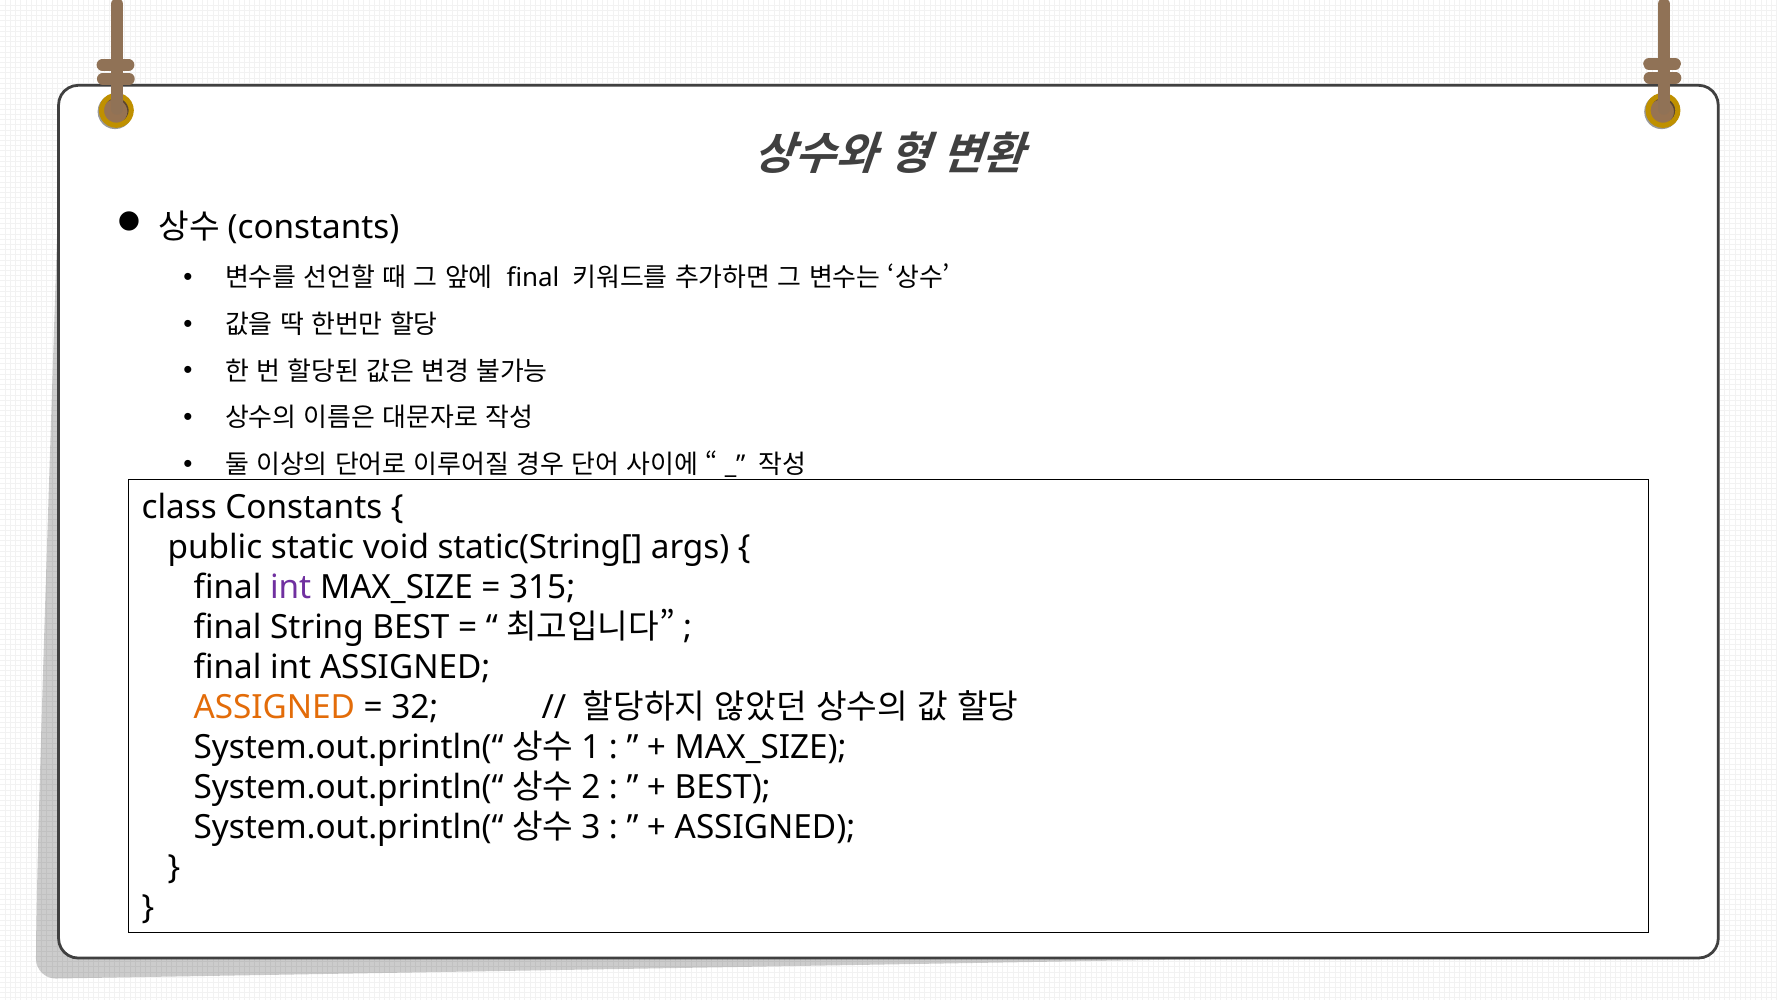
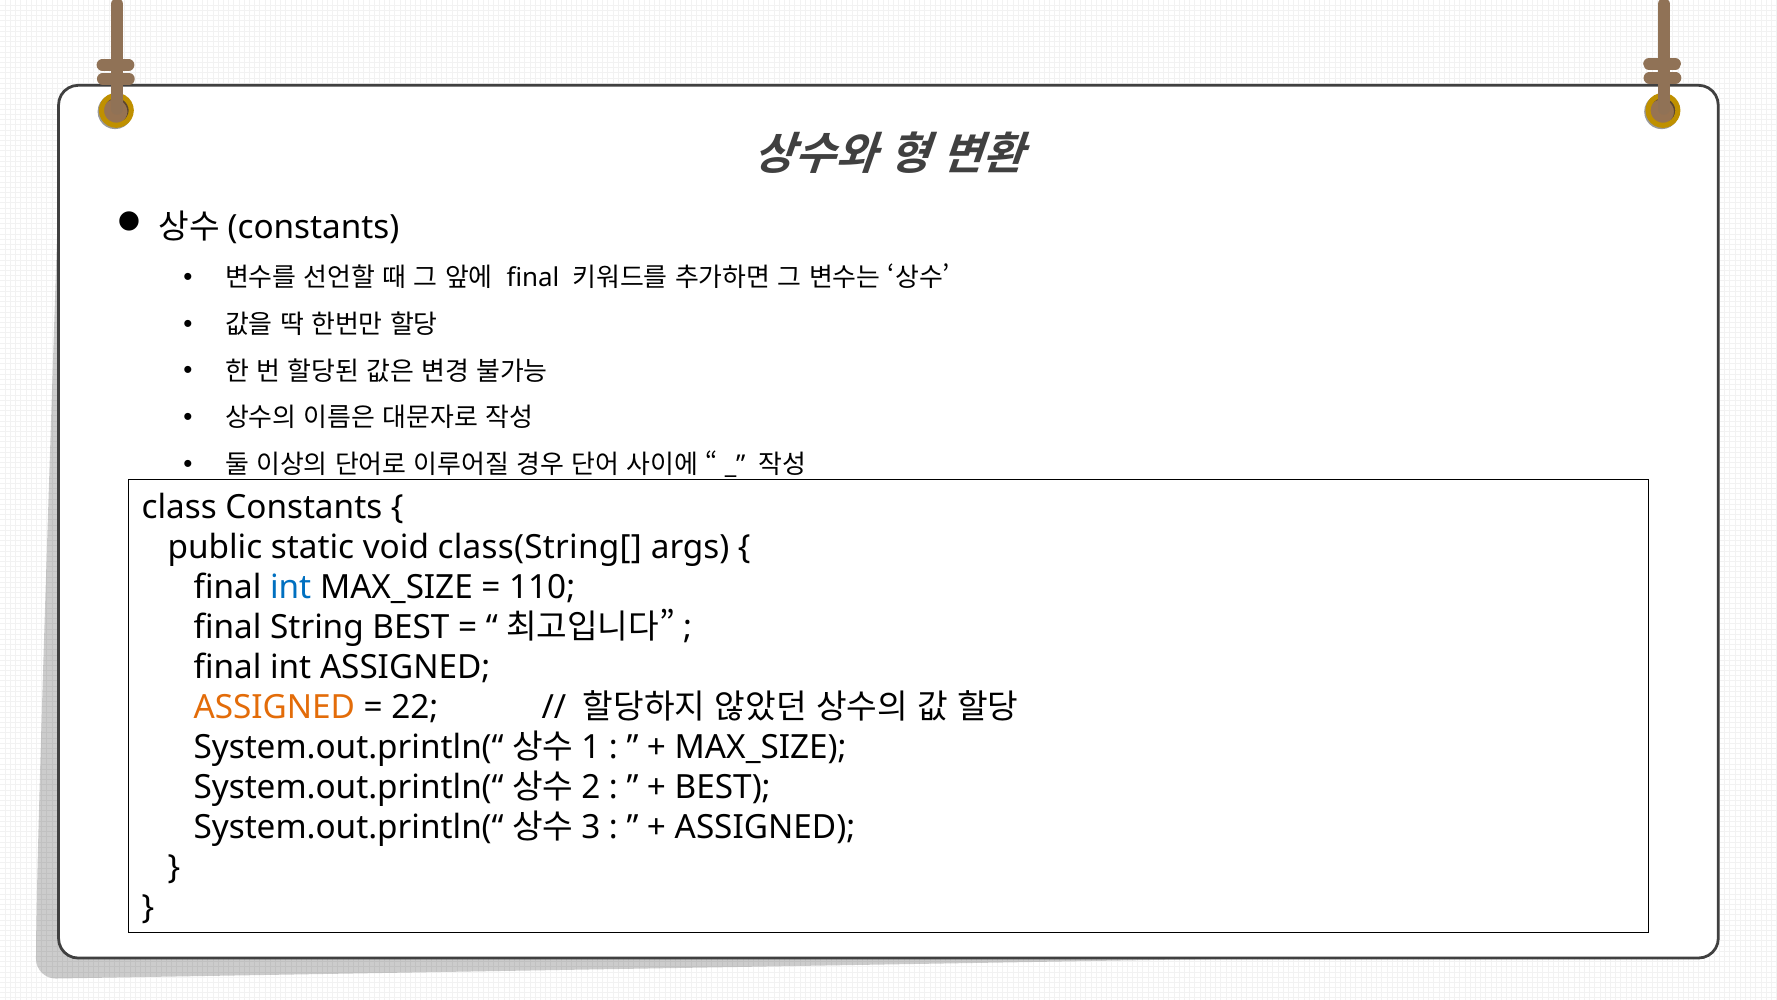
static(String[: static(String[ -> class(String[ (540, 548)
int colour: purple -> blue (291, 588)
315: 315 -> 110 (542, 588)
32: 32 -> 22 (415, 708)
